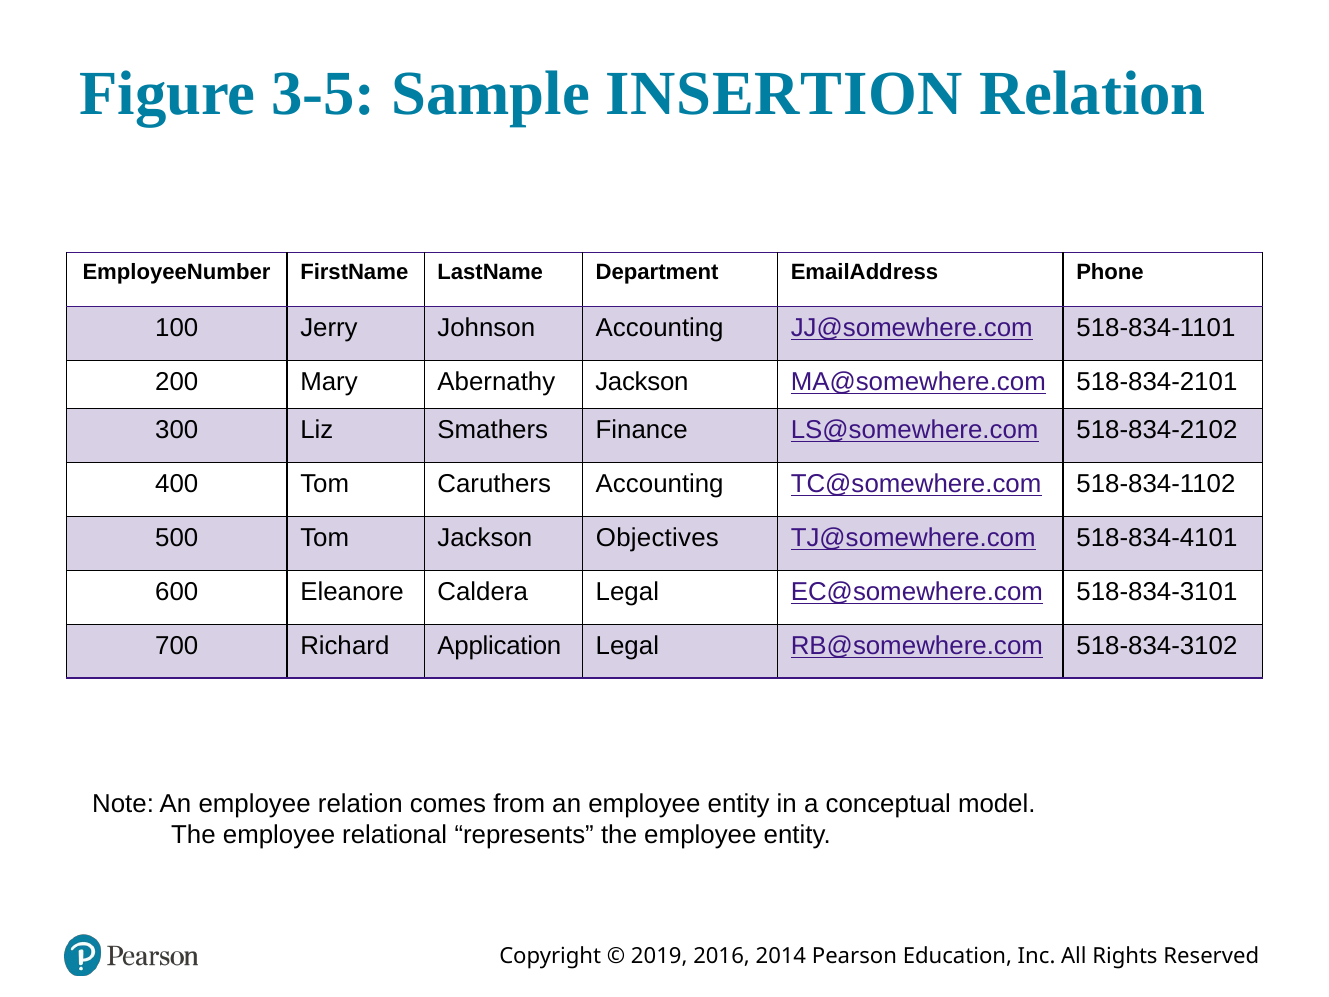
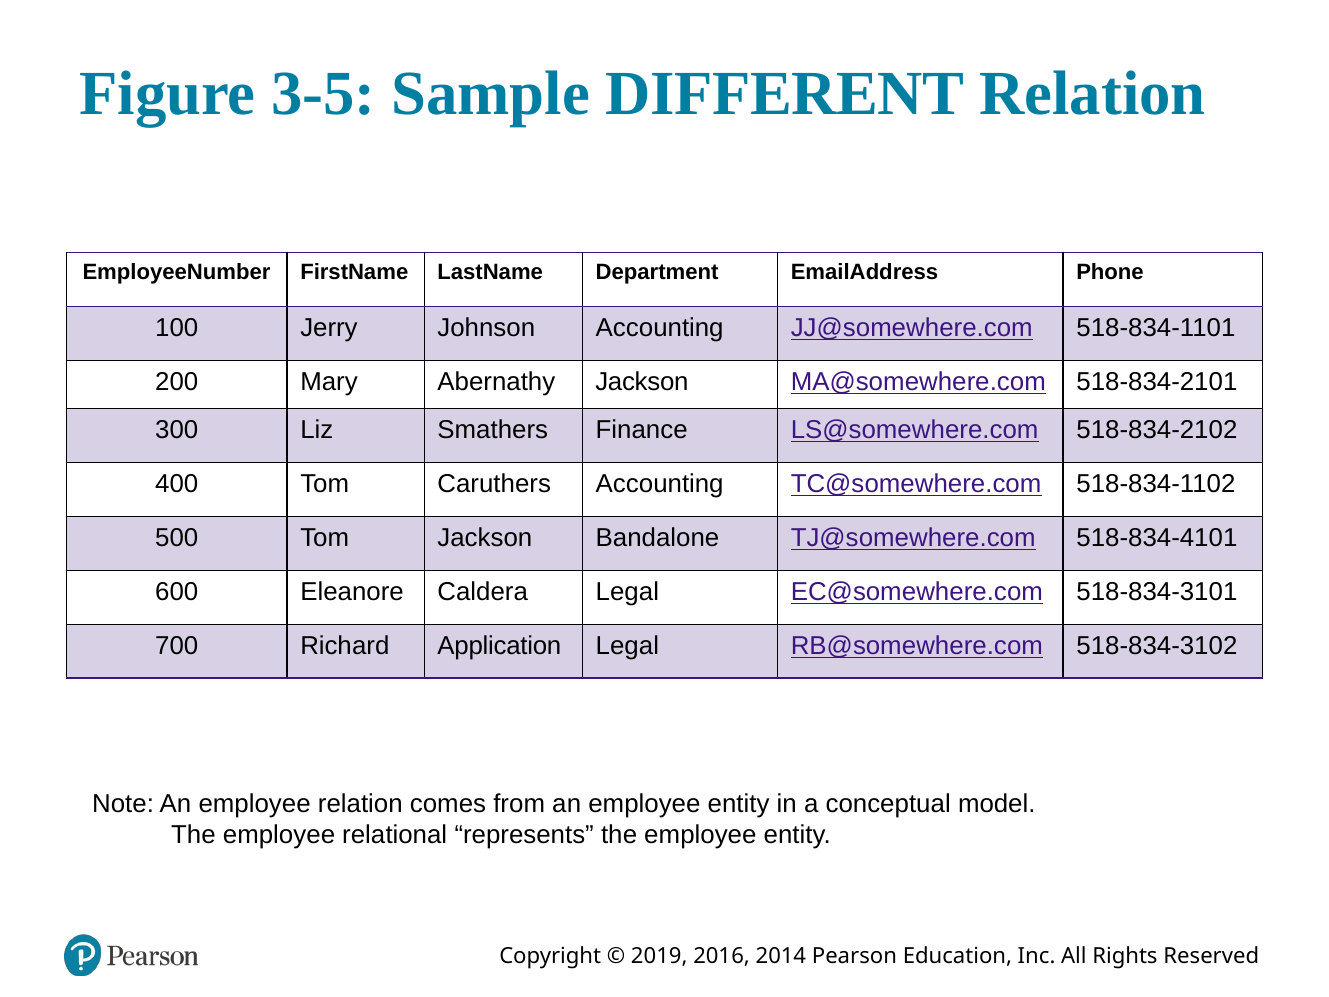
INSERTION: INSERTION -> DIFFERENT (785, 94)
Objectives: Objectives -> Bandalone (658, 538)
